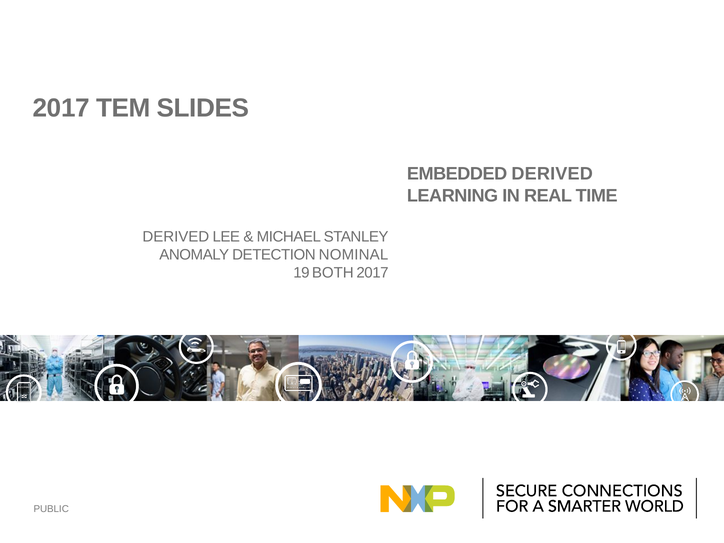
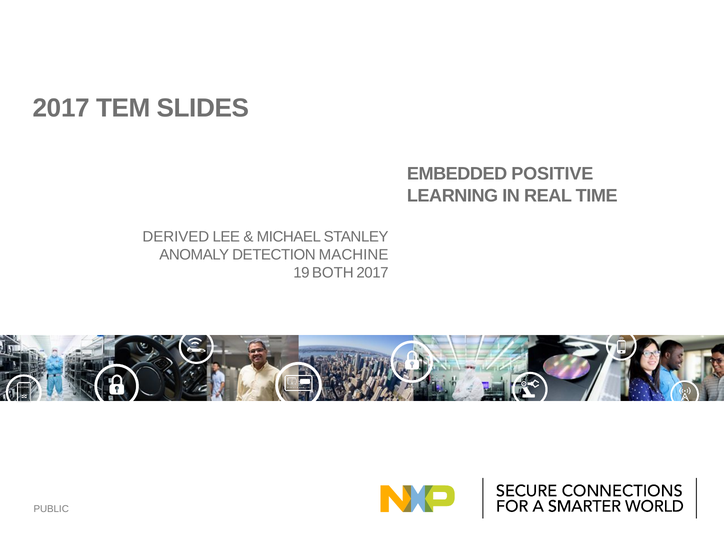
EMBEDDED DERIVED: DERIVED -> POSITIVE (552, 174)
NOMINAL: NOMINAL -> MACHINE (354, 255)
